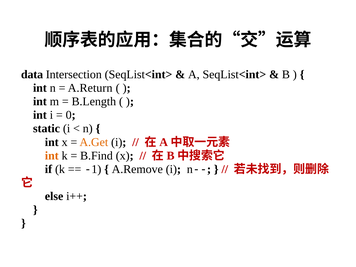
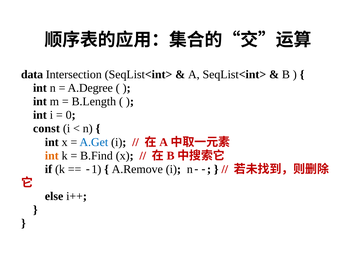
A.Return: A.Return -> A.Degree (90, 88)
static: static -> const (46, 129)
A.Get colour: orange -> blue (94, 142)
